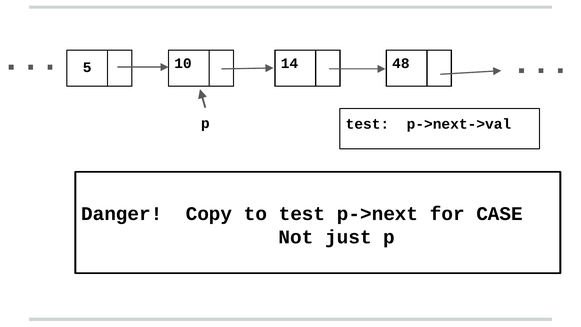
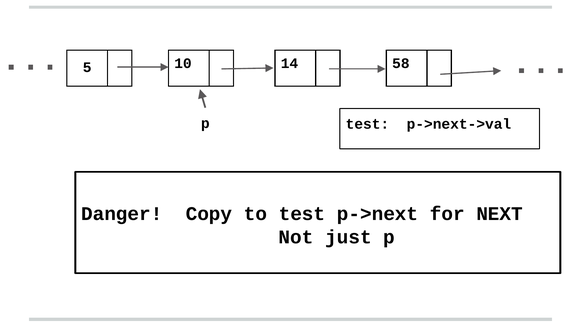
48: 48 -> 58 (401, 63)
CASE: CASE -> NEXT (500, 214)
